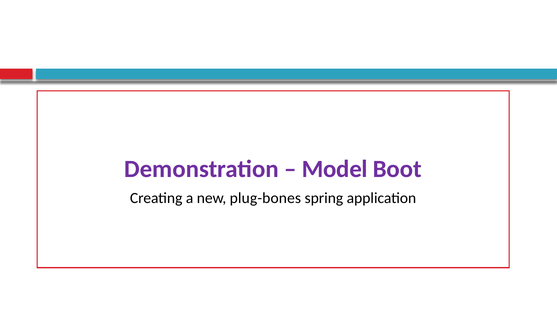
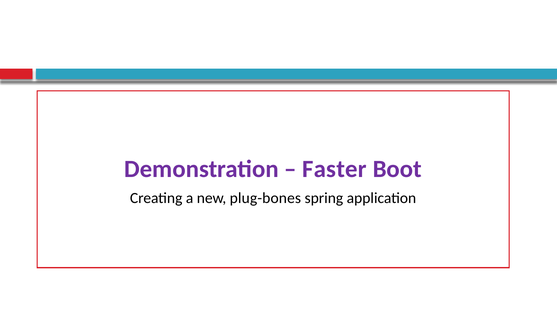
Model: Model -> Faster (335, 169)
